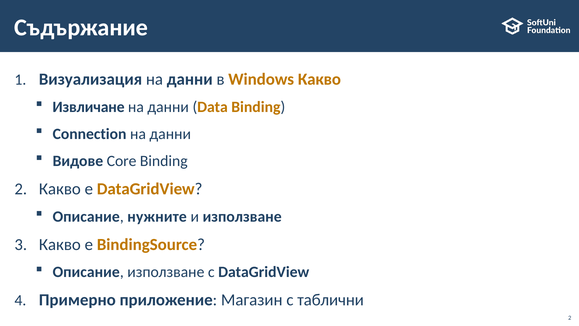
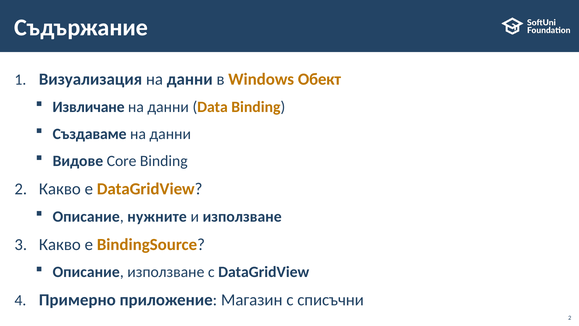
Windows Какво: Какво -> Обект (319, 79)
Connection: Connection -> Създаваме (90, 134)
таблични: таблични -> списъчни (331, 300)
